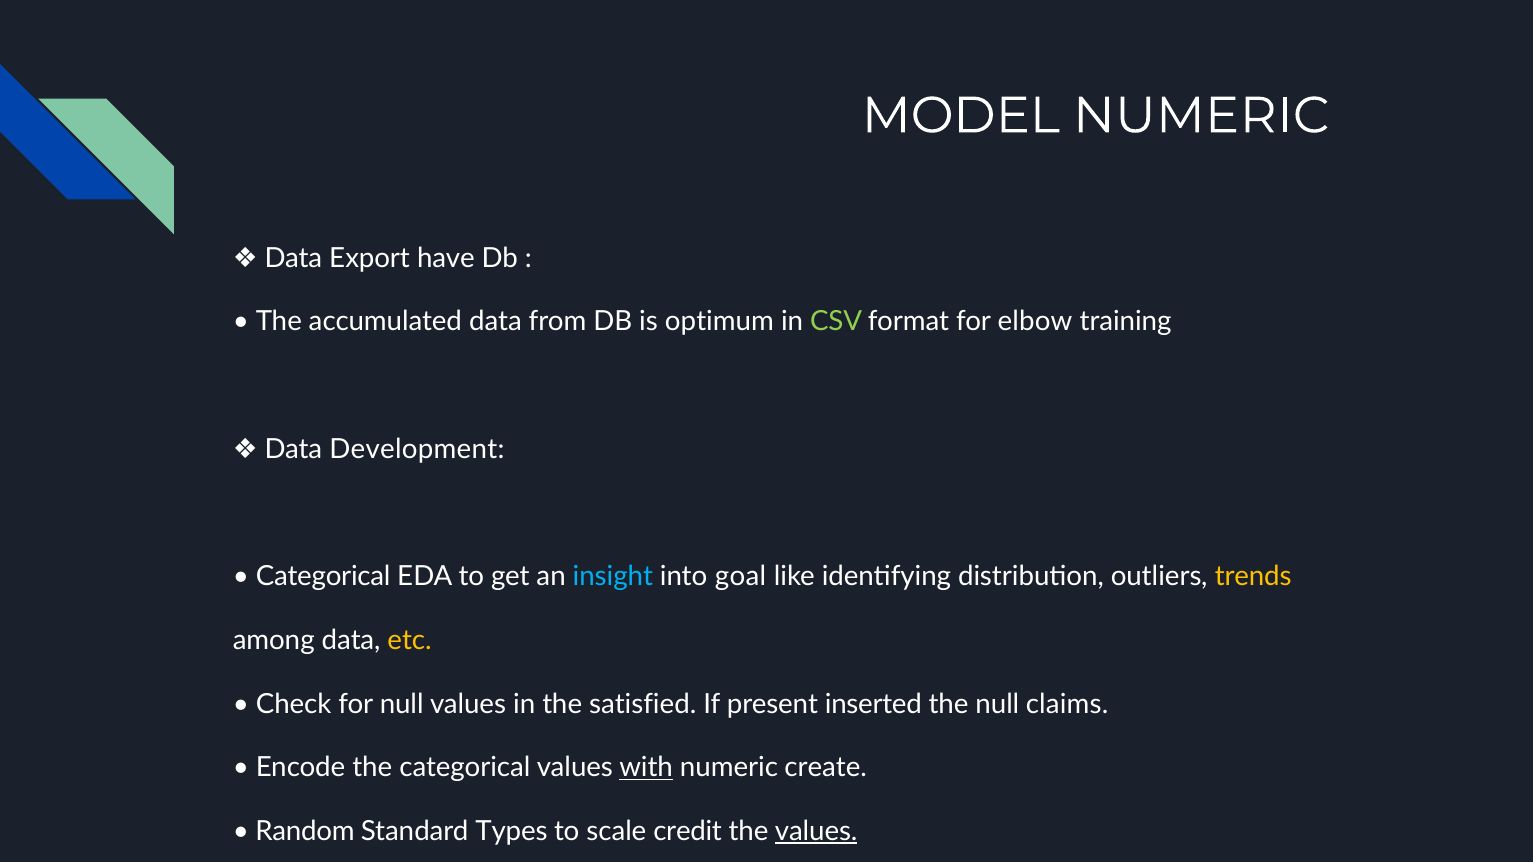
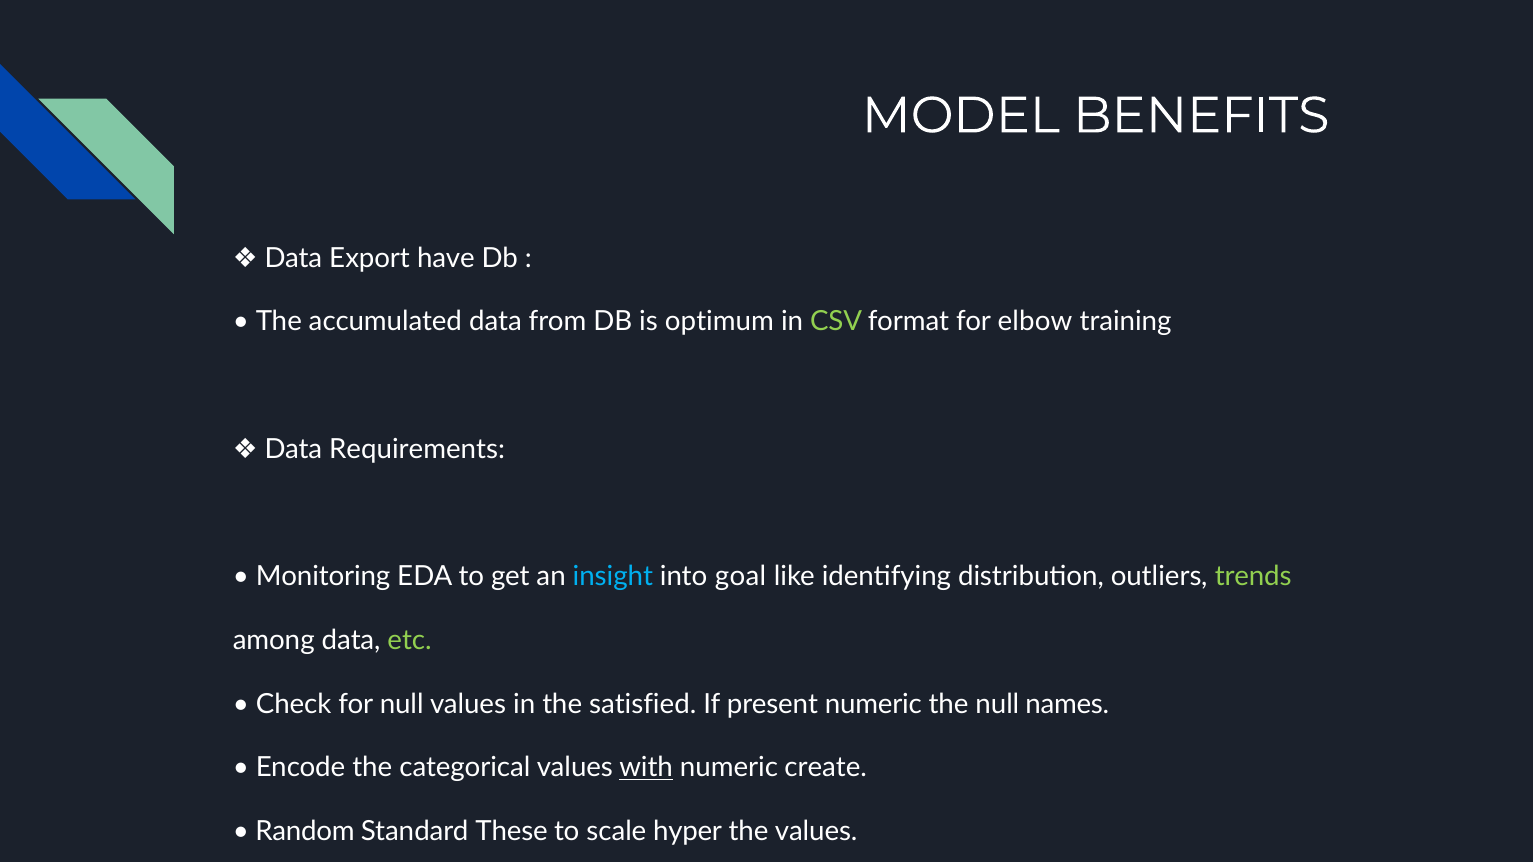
MODEL NUMERIC: NUMERIC -> BENEFITS (1201, 116)
Development: Development -> Requirements (417, 449)
Categorical: Categorical -> Monitoring (323, 577)
trends colour: yellow -> light green (1253, 577)
etc colour: yellow -> light green (410, 641)
present inserted: inserted -> numeric (873, 704)
claims: claims -> names (1067, 704)
Types: Types -> These (512, 832)
credit: credit -> hyper (688, 832)
values underline: present -> none (816, 832)
